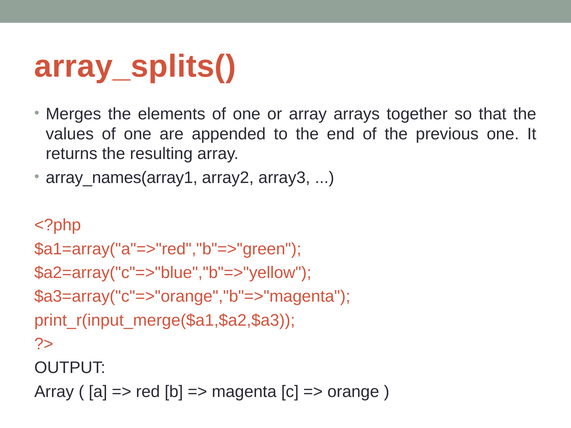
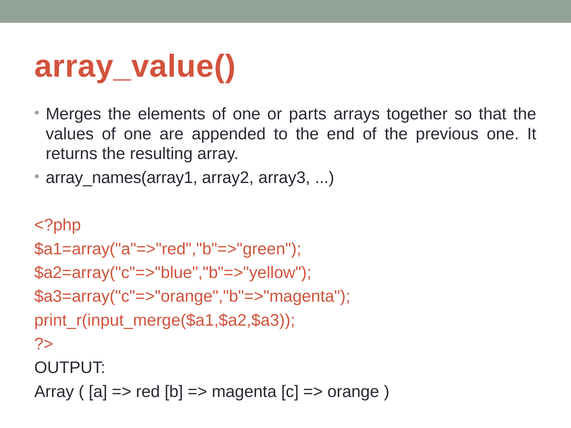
array_splits(: array_splits( -> array_value( (135, 66)
or array: array -> parts (308, 114)
